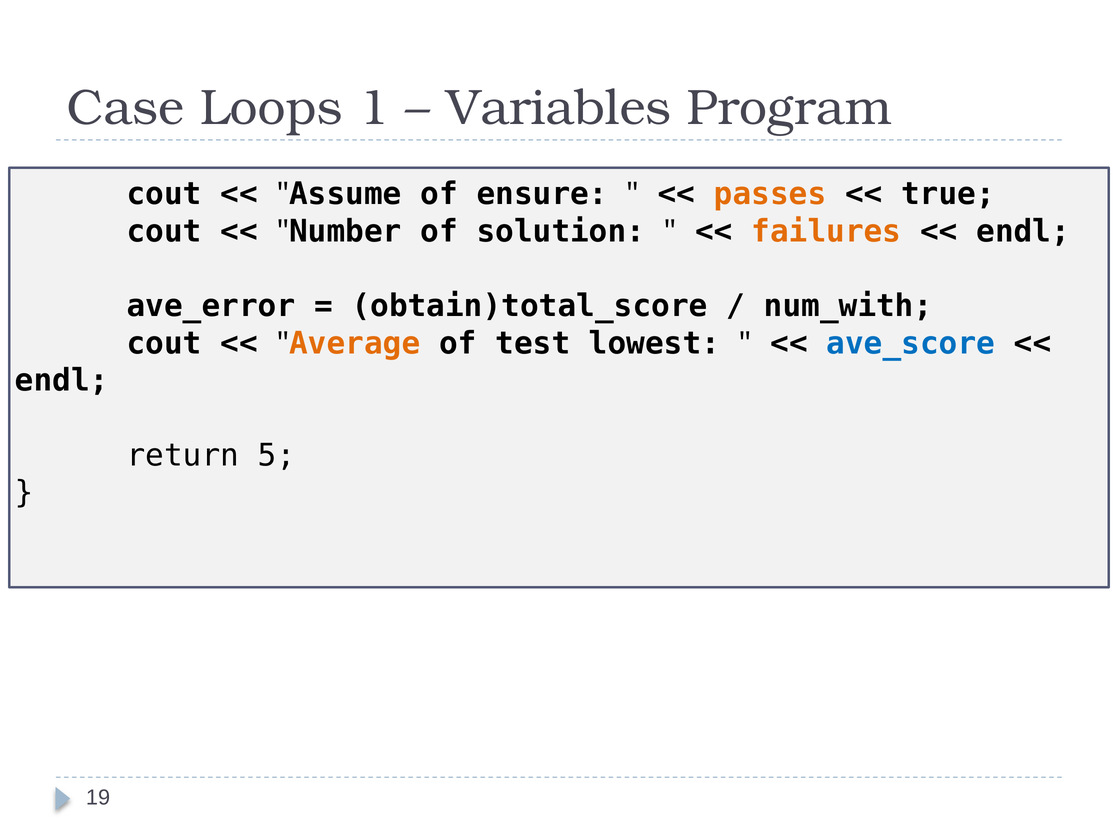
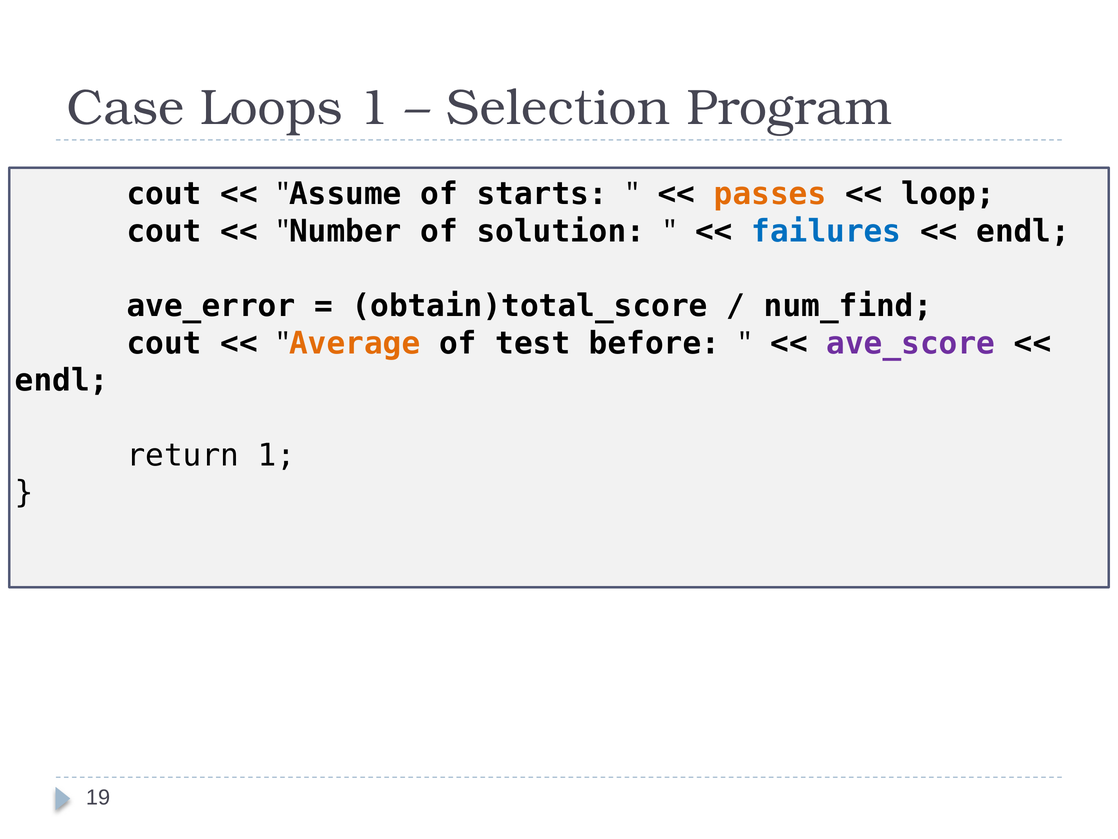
Variables: Variables -> Selection (558, 108)
ensure: ensure -> starts (542, 194)
true: true -> loop (948, 194)
failures colour: orange -> blue (826, 231)
num_with: num_with -> num_find (848, 306)
lowest: lowest -> before (655, 343)
ave_score colour: blue -> purple (911, 343)
return 5: 5 -> 1 (277, 455)
